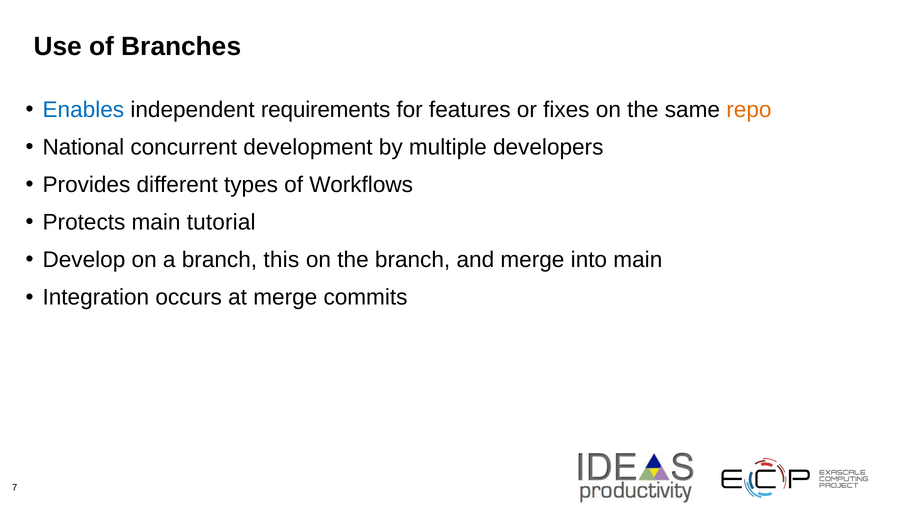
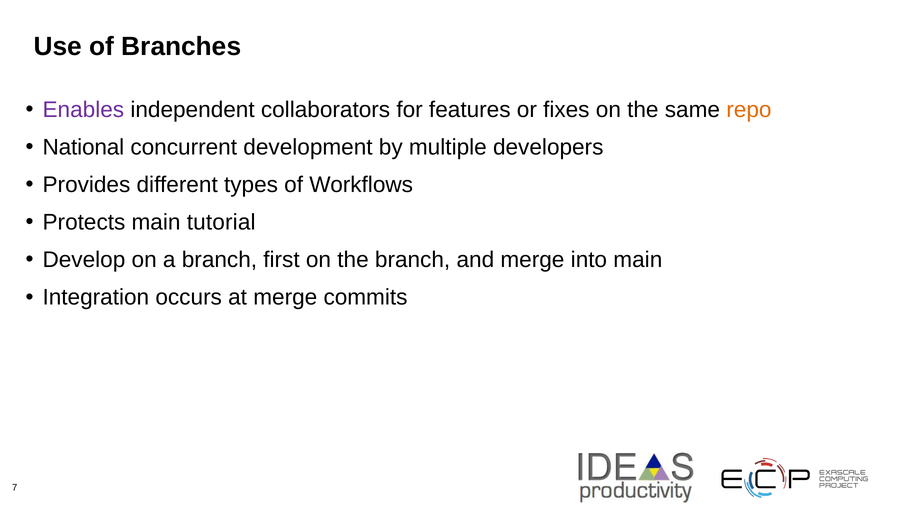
Enables colour: blue -> purple (83, 110)
requirements: requirements -> collaborators (326, 110)
this: this -> first (281, 260)
